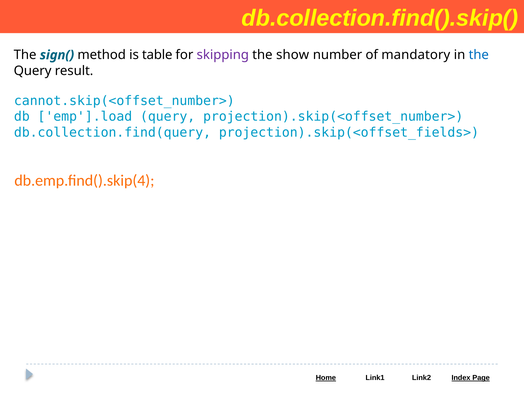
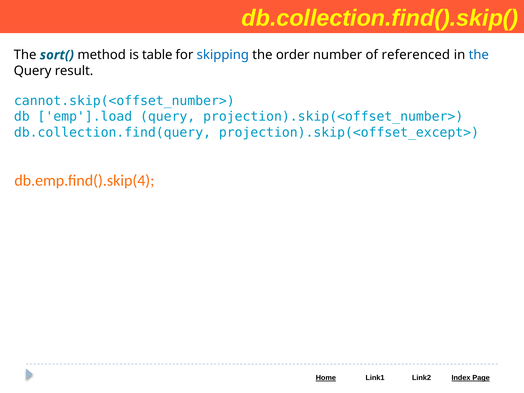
sign(: sign( -> sort( (57, 55)
skipping colour: purple -> blue (223, 55)
show: show -> order (293, 55)
mandatory: mandatory -> referenced (416, 55)
projection).skip(<offset_fields>: projection).skip(<offset_fields> -> projection).skip(<offset_except> (349, 132)
